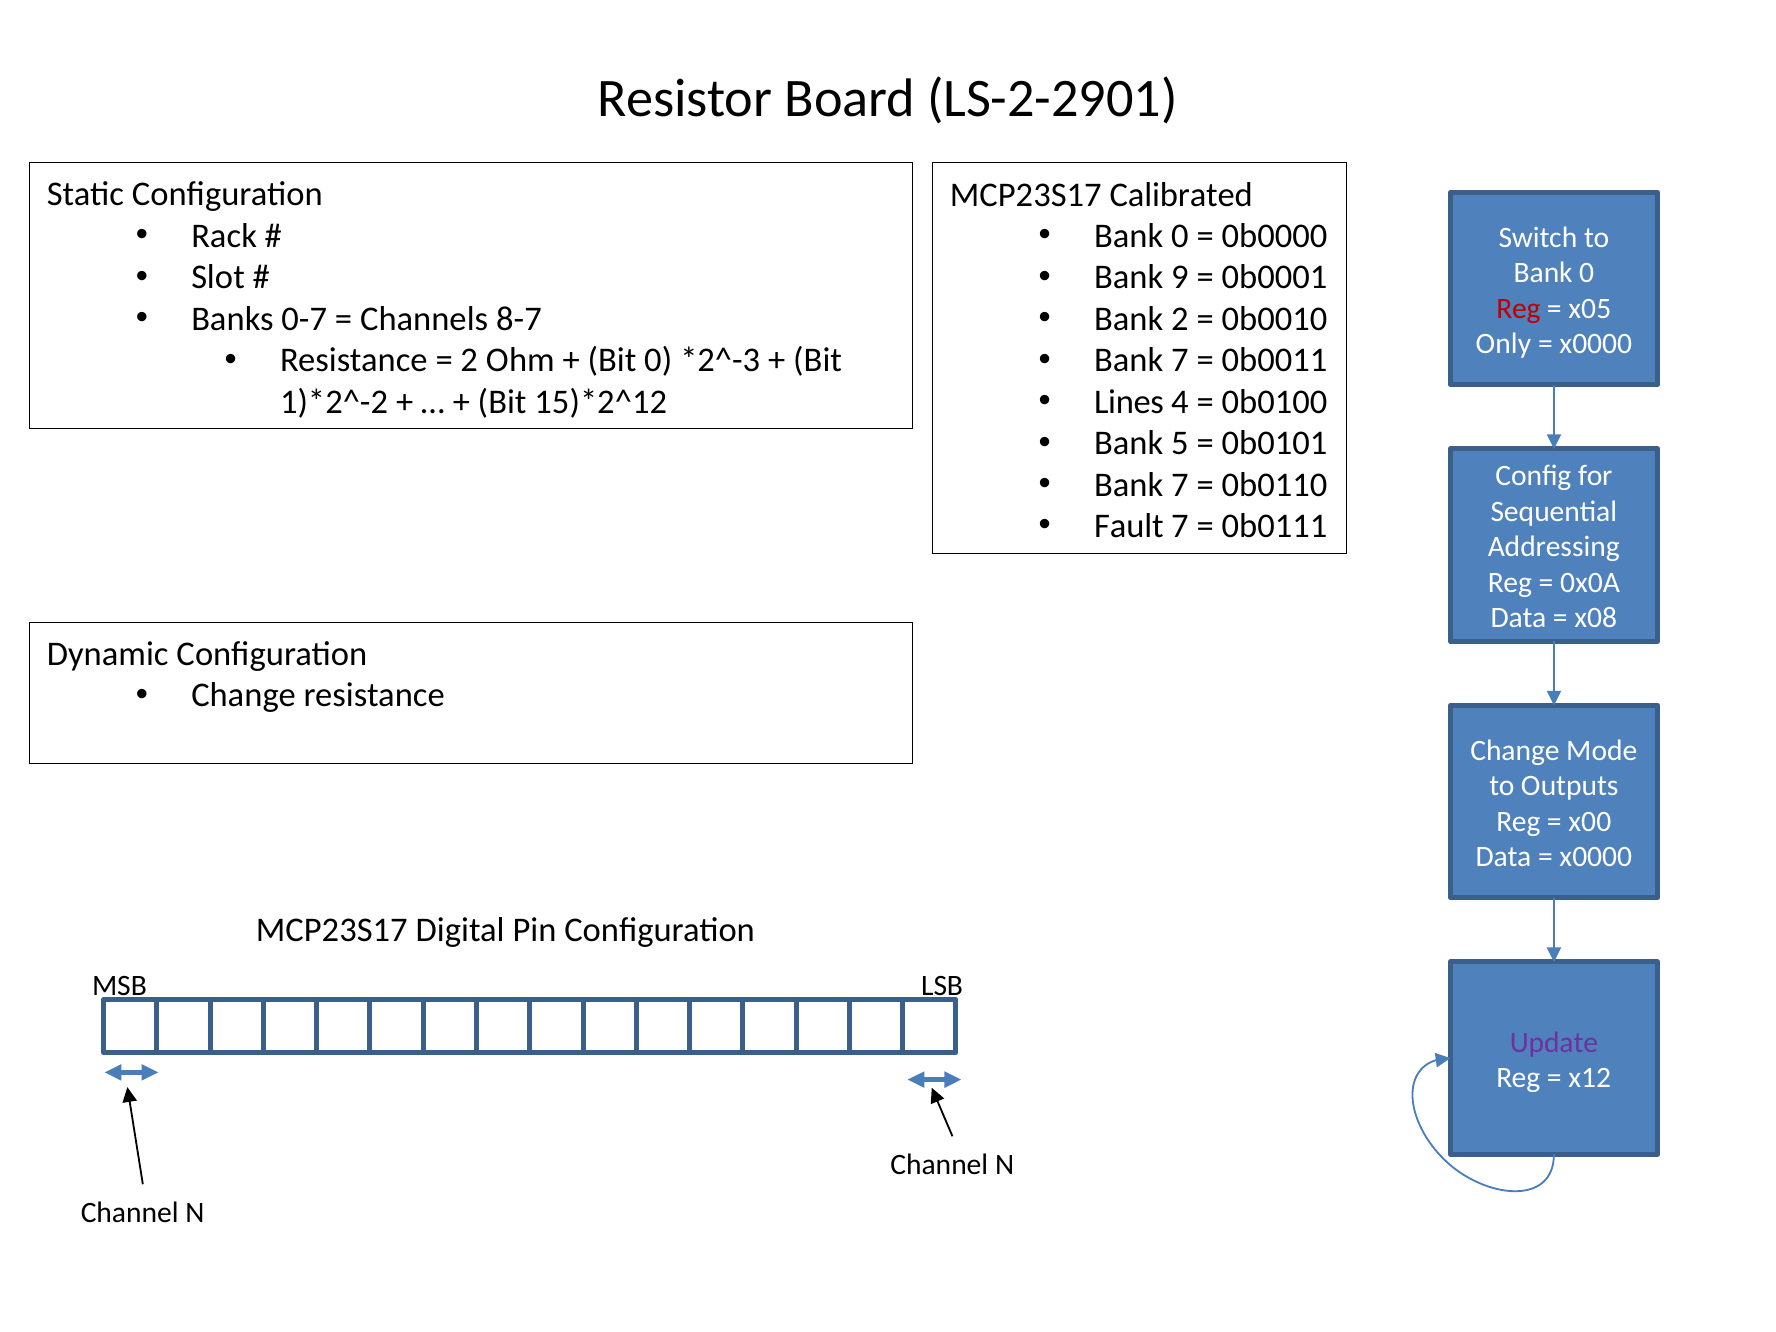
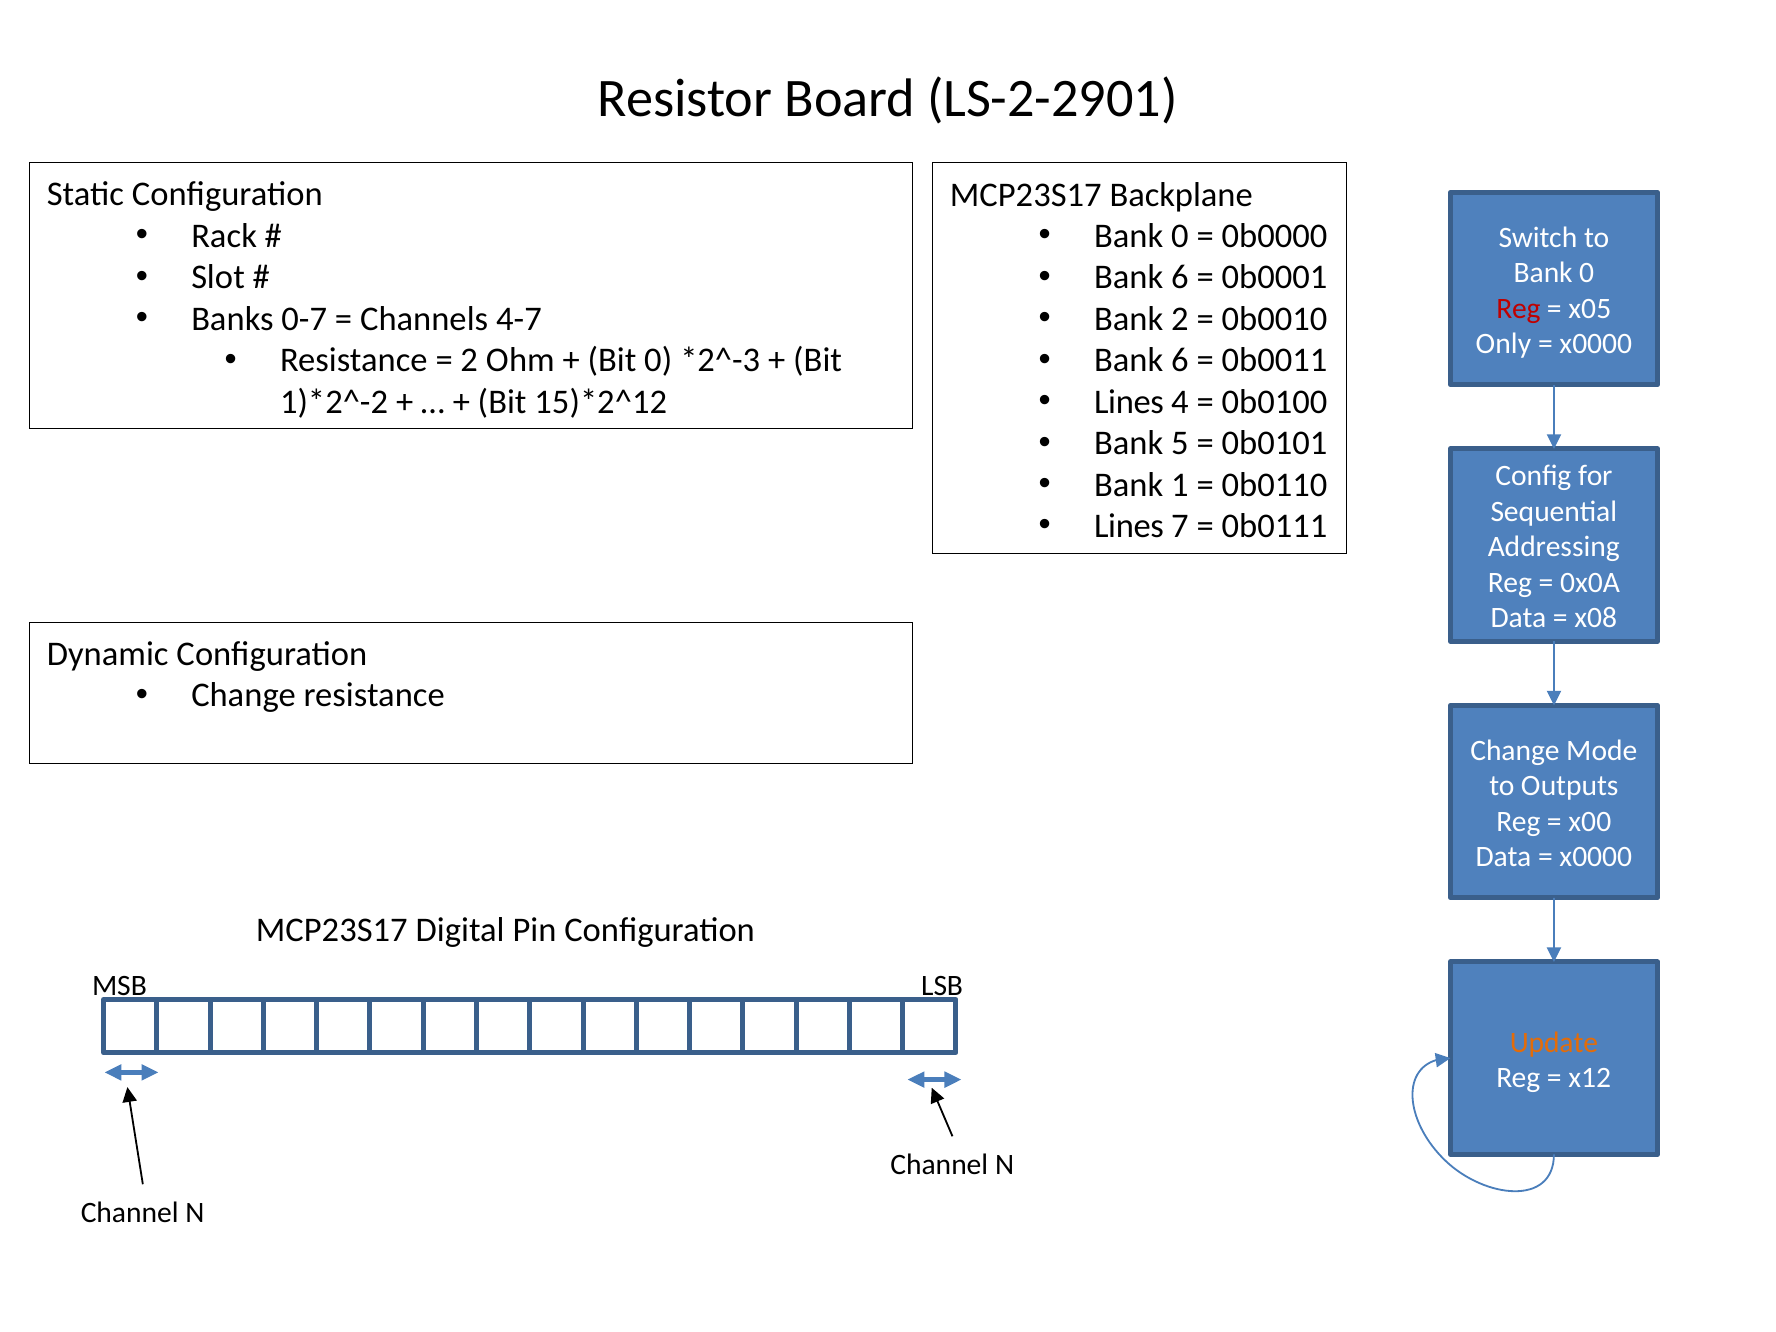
Calibrated: Calibrated -> Backplane (1181, 195)
9: 9 -> 6 (1180, 278)
8-7: 8-7 -> 4-7 (519, 319)
7: 7 -> 6 (1180, 361)
7: 7 -> 1 (1180, 485)
Fault: Fault -> Lines (1129, 526)
Update colour: purple -> orange (1554, 1042)
